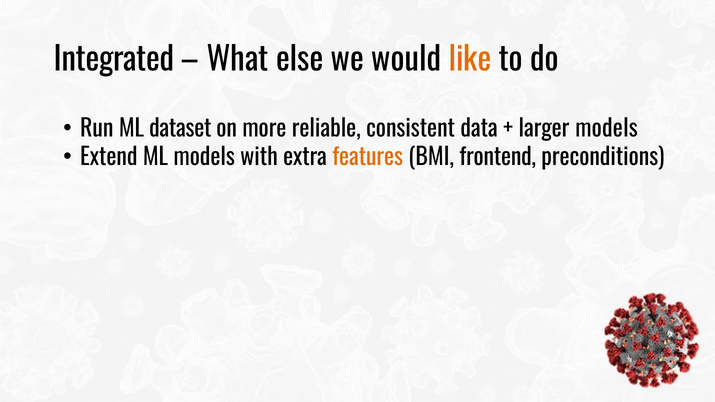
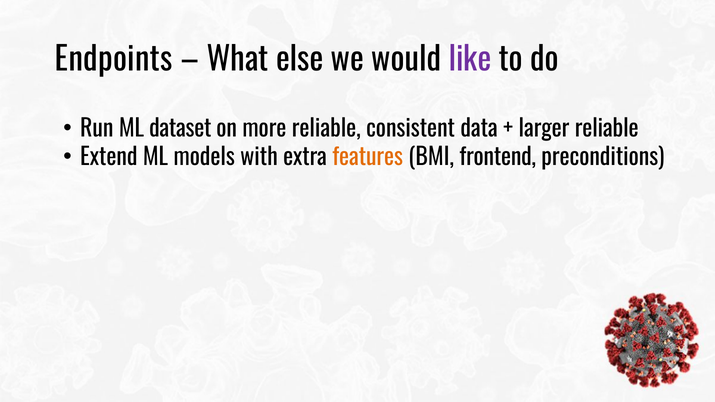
Integrated: Integrated -> Endpoints (114, 60)
like colour: orange -> purple (470, 60)
larger models: models -> reliable (607, 129)
